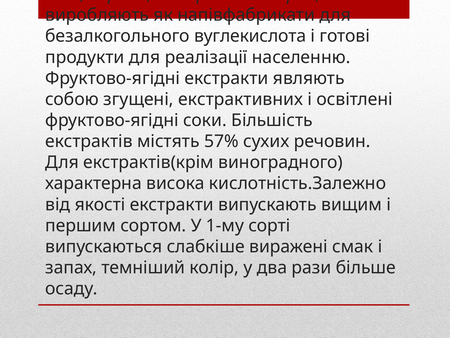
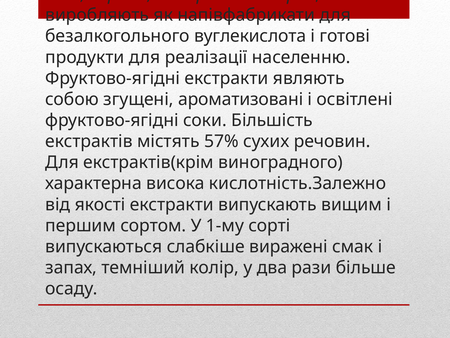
екстрактивних: екстрактивних -> ароматизовані (241, 99)
